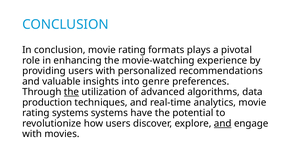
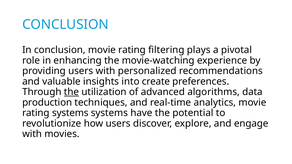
formats: formats -> filtering (166, 50)
genre: genre -> create (156, 82)
and underline: present -> none (223, 124)
